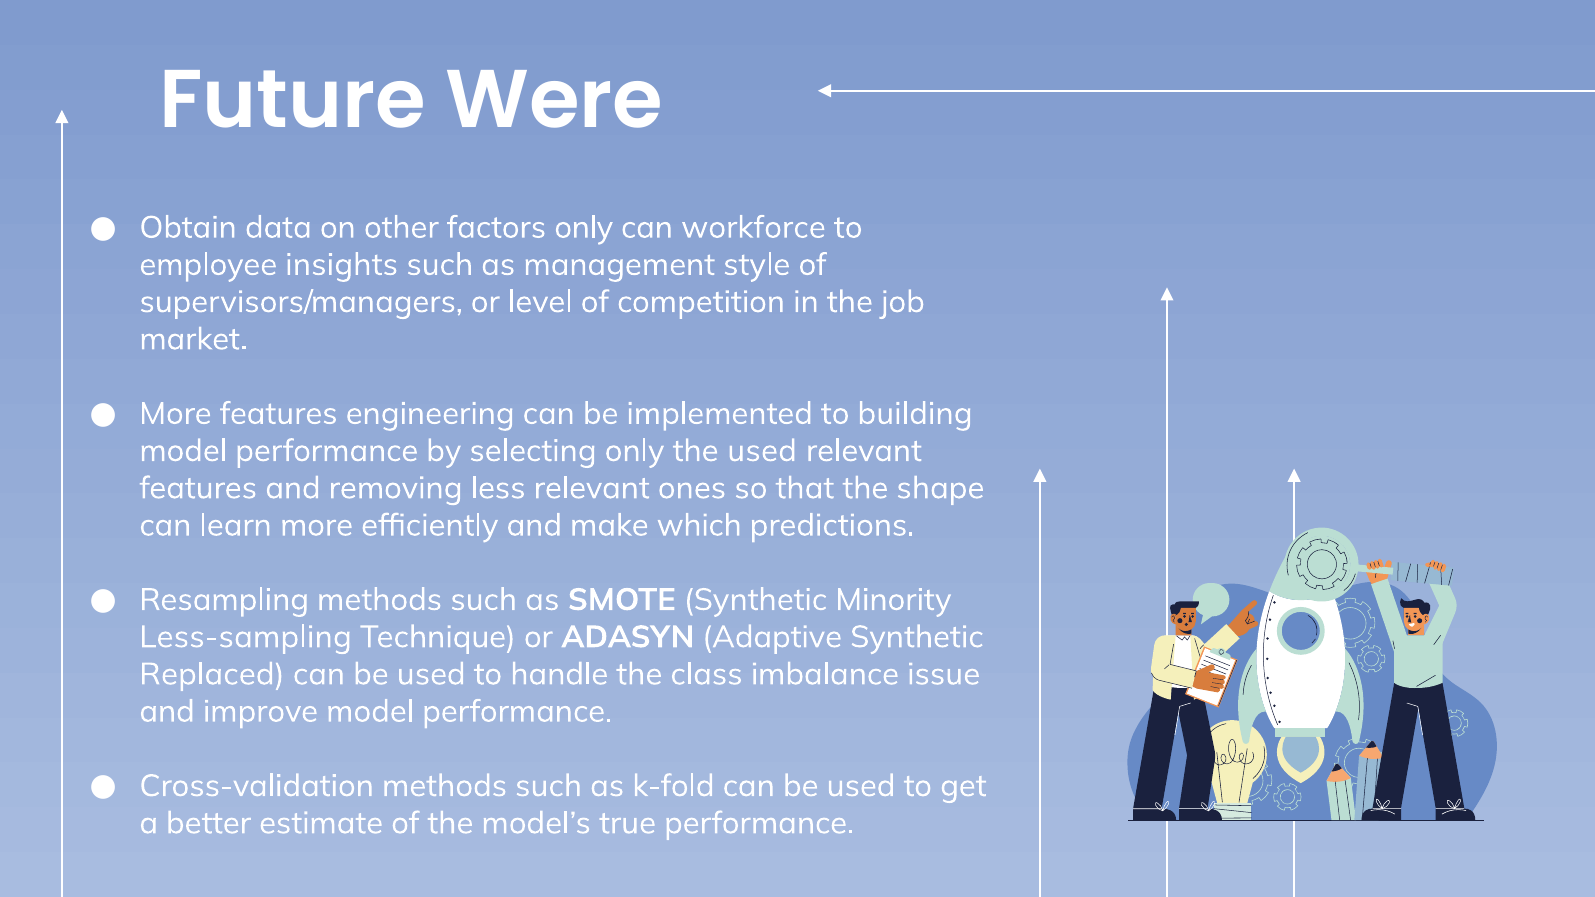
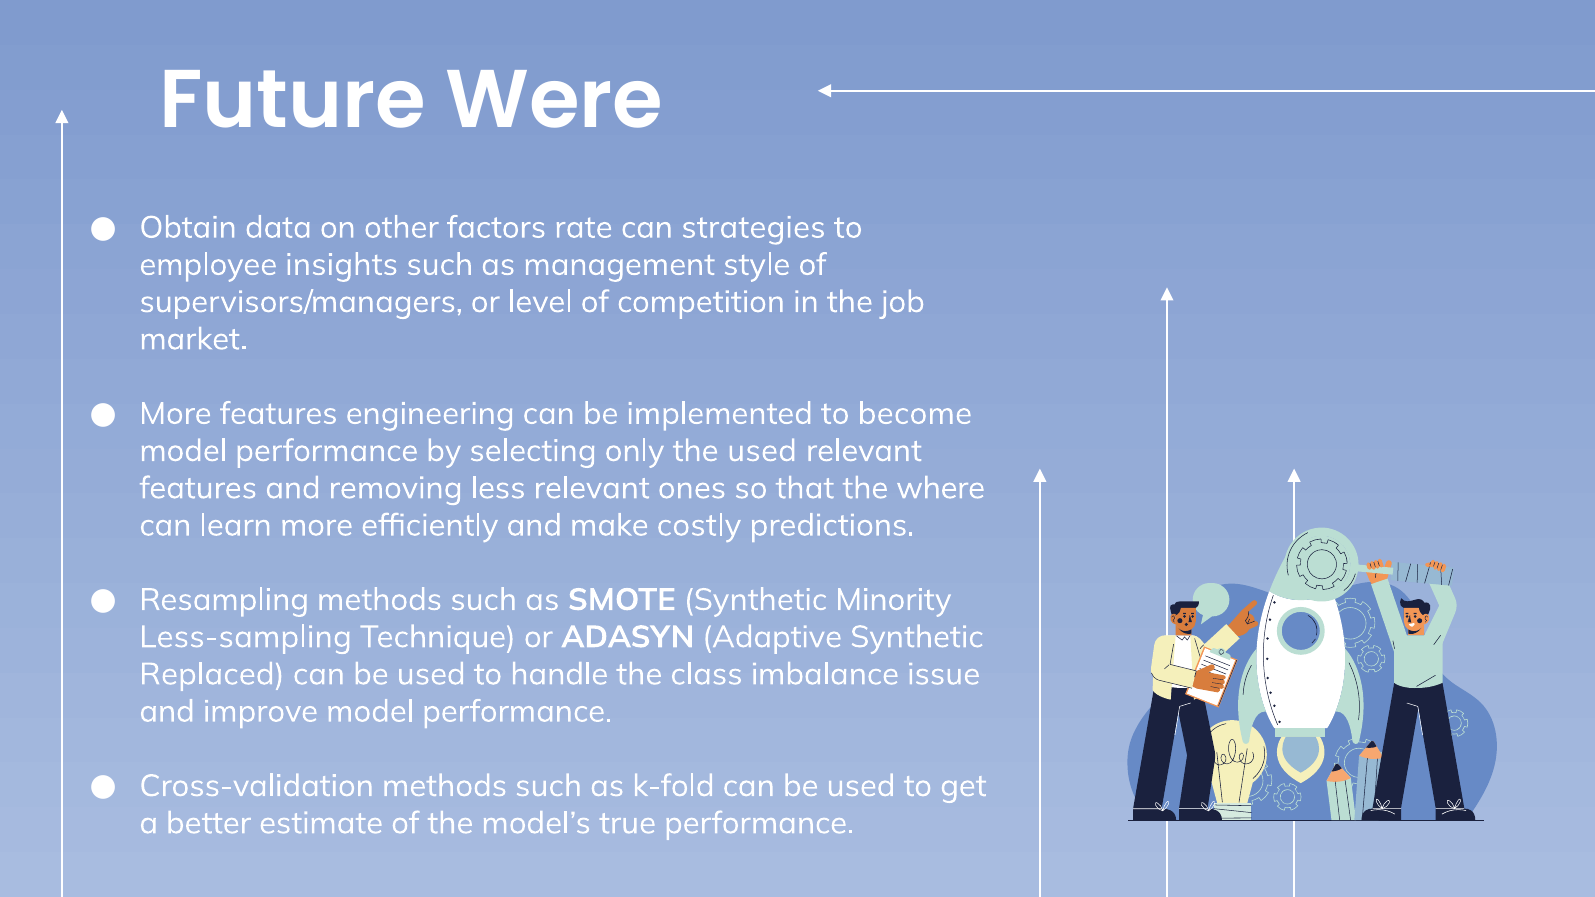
factors only: only -> rate (583, 228)
workforce: workforce -> strategies (753, 228)
building: building -> become (915, 414)
shape: shape -> where (941, 488)
which: which -> costly (699, 525)
